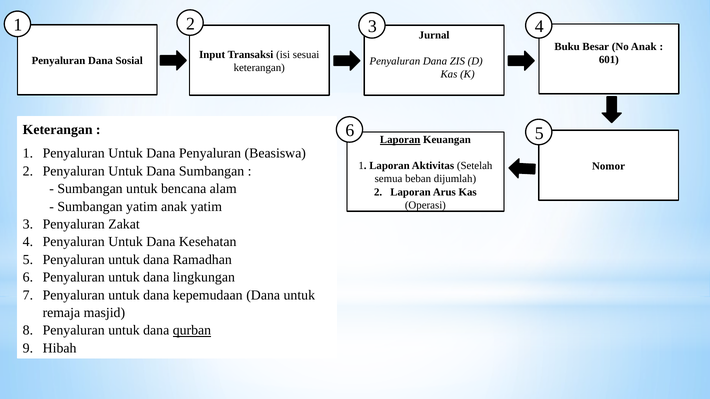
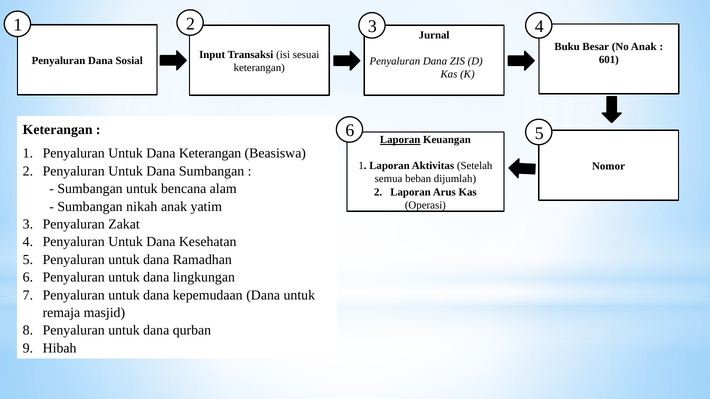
Dana Penyaluran: Penyaluran -> Keterangan (210, 154)
Sumbangan yatim: yatim -> nikah (142, 207)
qurban underline: present -> none (192, 331)
